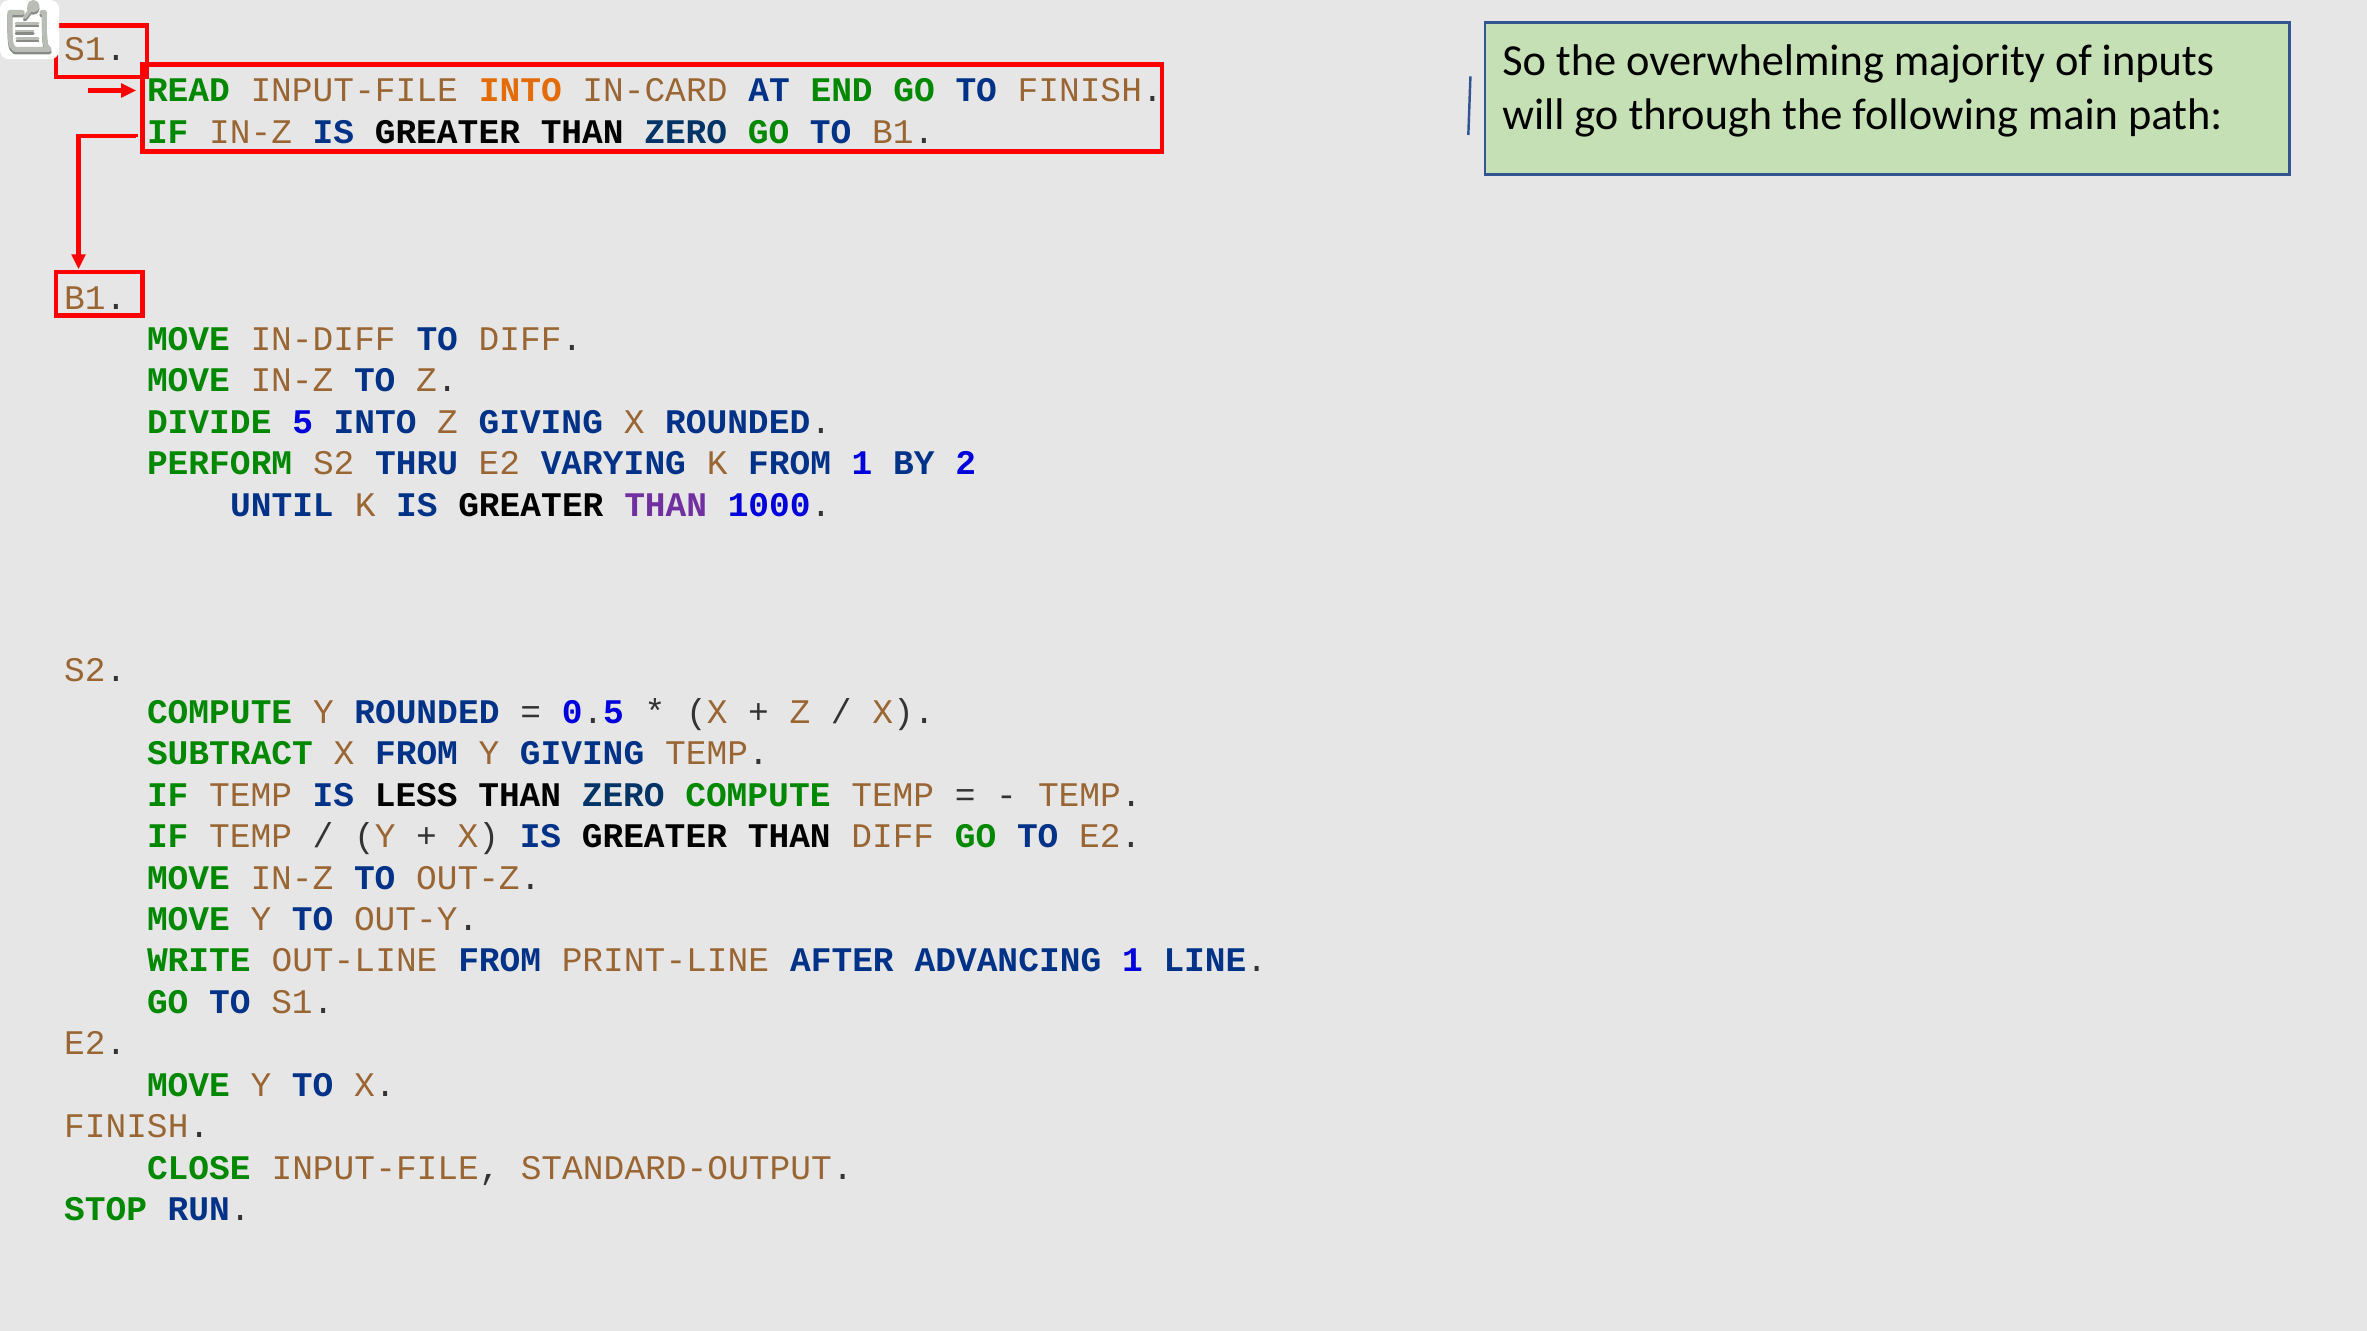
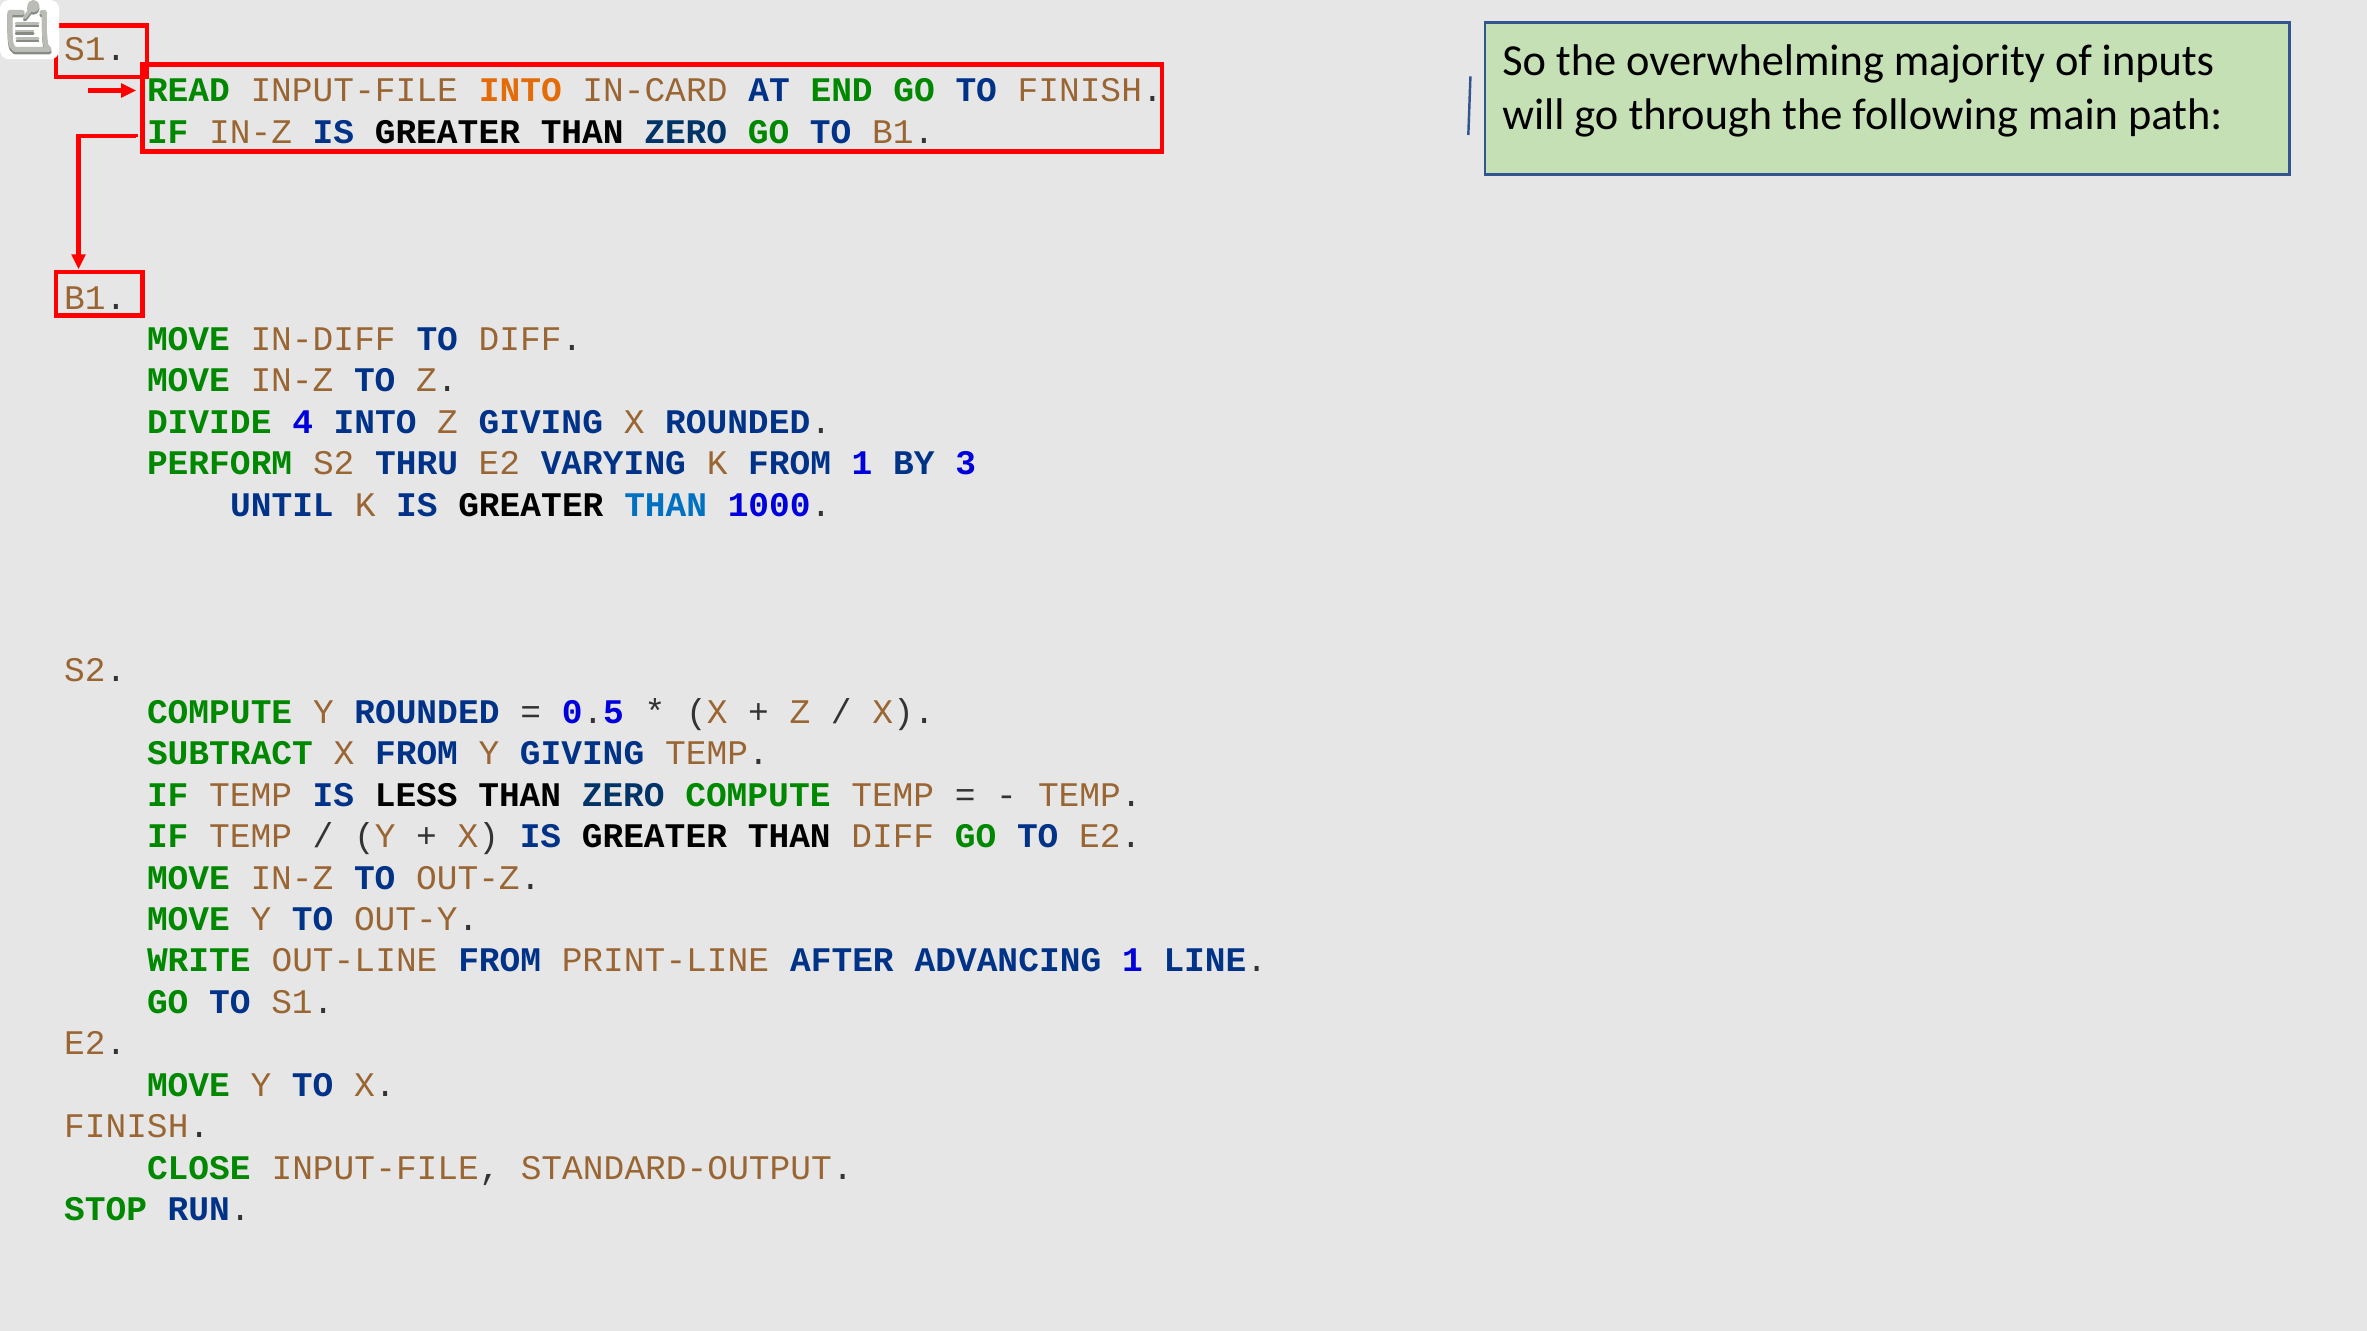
5: 5 -> 4 (303, 422)
2: 2 -> 3 (966, 464)
THAN colour: purple -> blue (666, 505)
